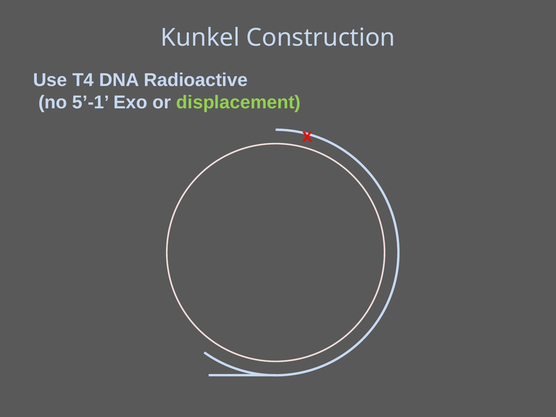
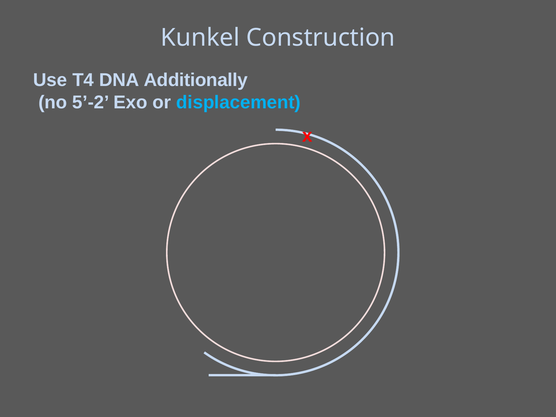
Radioactive: Radioactive -> Additionally (196, 80)
5’-1: 5’-1 -> 5’-2 (91, 102)
displacement colour: light green -> light blue (239, 102)
